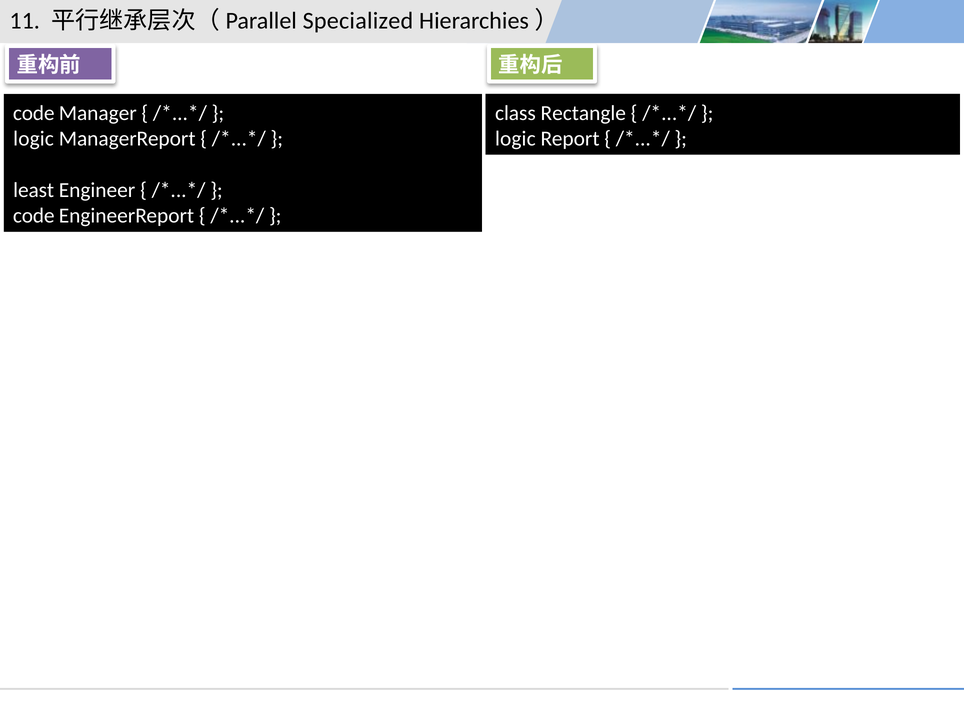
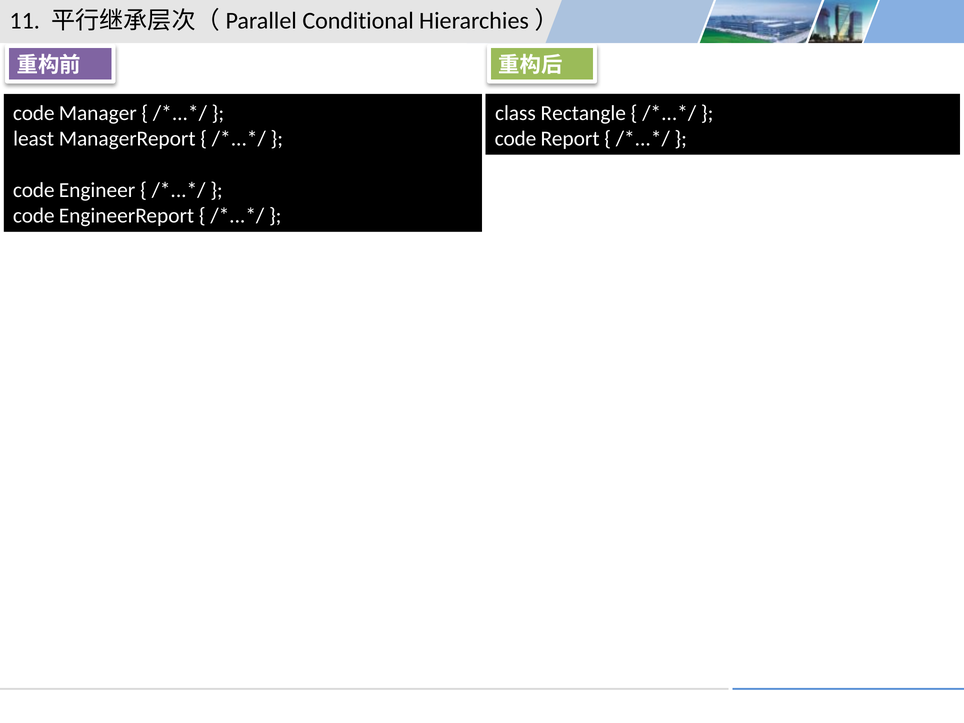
Specialized: Specialized -> Conditional (358, 21)
logic: logic -> least (34, 139)
logic: logic -> code (516, 139)
least: least -> code (34, 190)
